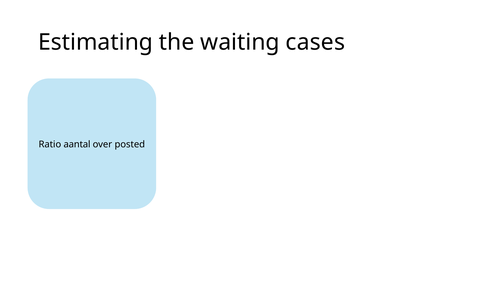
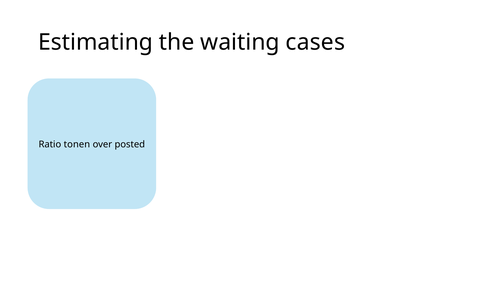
aantal: aantal -> tonen (77, 144)
